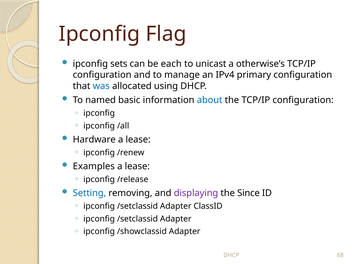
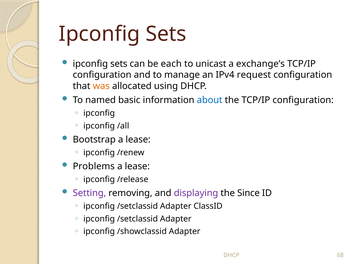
Flag: Flag -> Sets (166, 34)
otherwise’s: otherwise’s -> exchange’s (260, 64)
primary: primary -> request (254, 75)
was colour: blue -> orange (101, 86)
Hardware: Hardware -> Bootstrap (94, 139)
Examples: Examples -> Problems (94, 166)
Setting colour: blue -> purple (89, 193)
